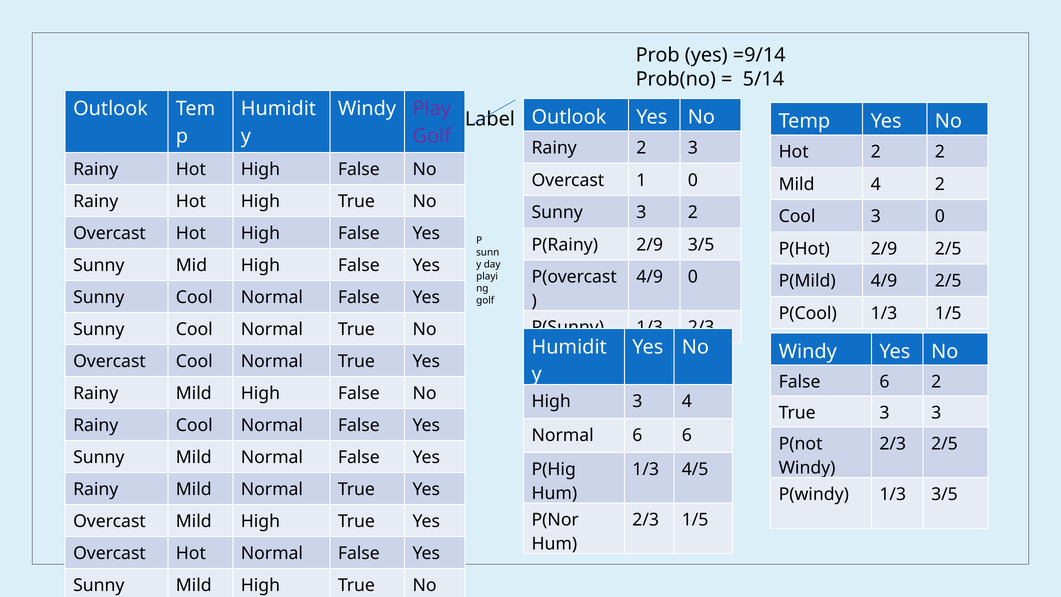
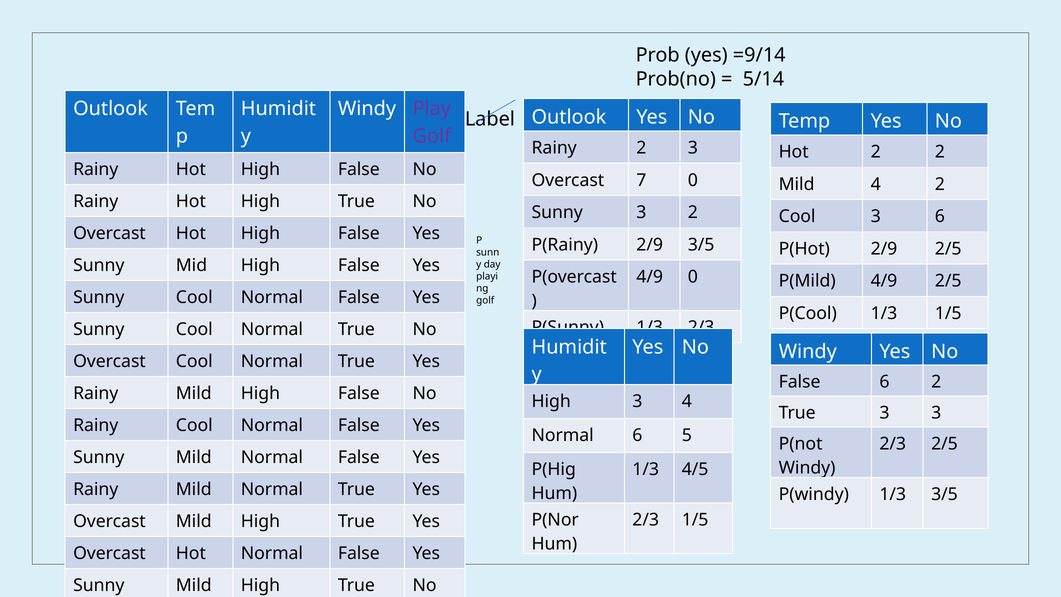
1: 1 -> 7 (641, 180)
3 0: 0 -> 6 (940, 216)
6 6: 6 -> 5 (687, 435)
